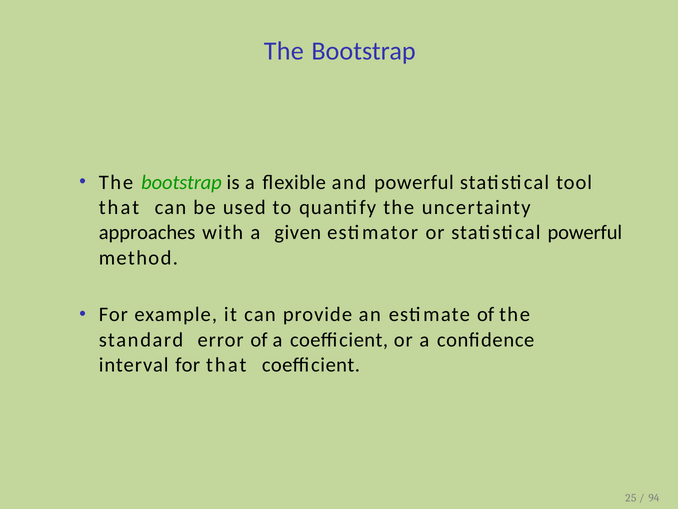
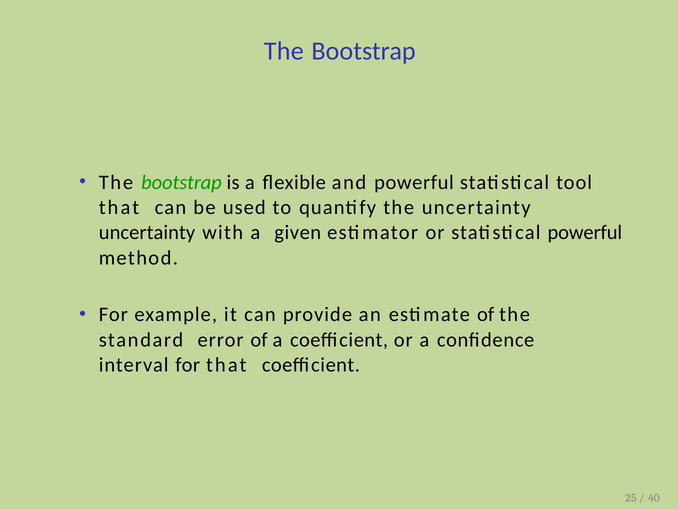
approaches: approaches -> uncertainty (147, 233)
94: 94 -> 40 (654, 498)
